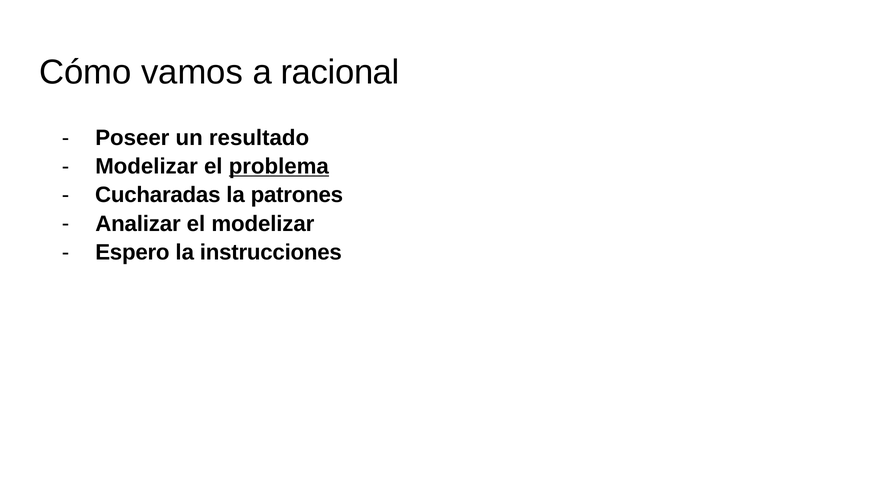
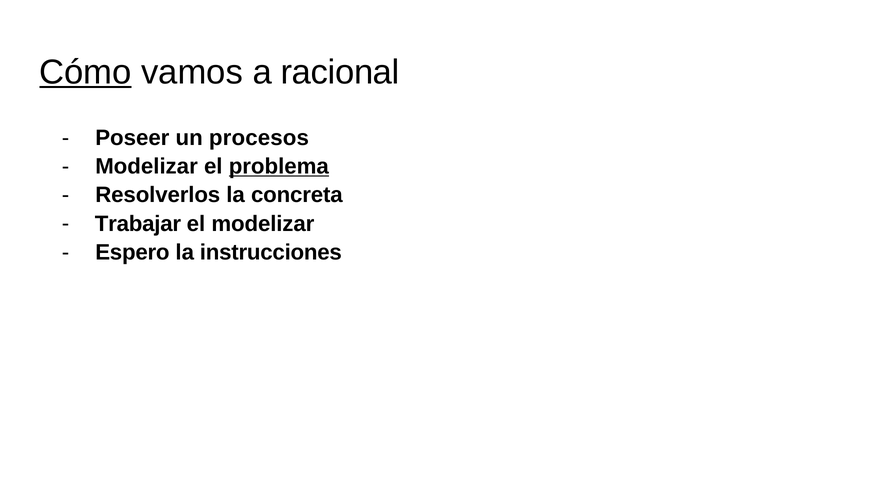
Cómo underline: none -> present (85, 72)
resultado: resultado -> procesos (259, 138)
Cucharadas: Cucharadas -> Resolverlos (158, 195)
patrones: patrones -> concreta (297, 195)
Analizar: Analizar -> Trabajar (138, 224)
